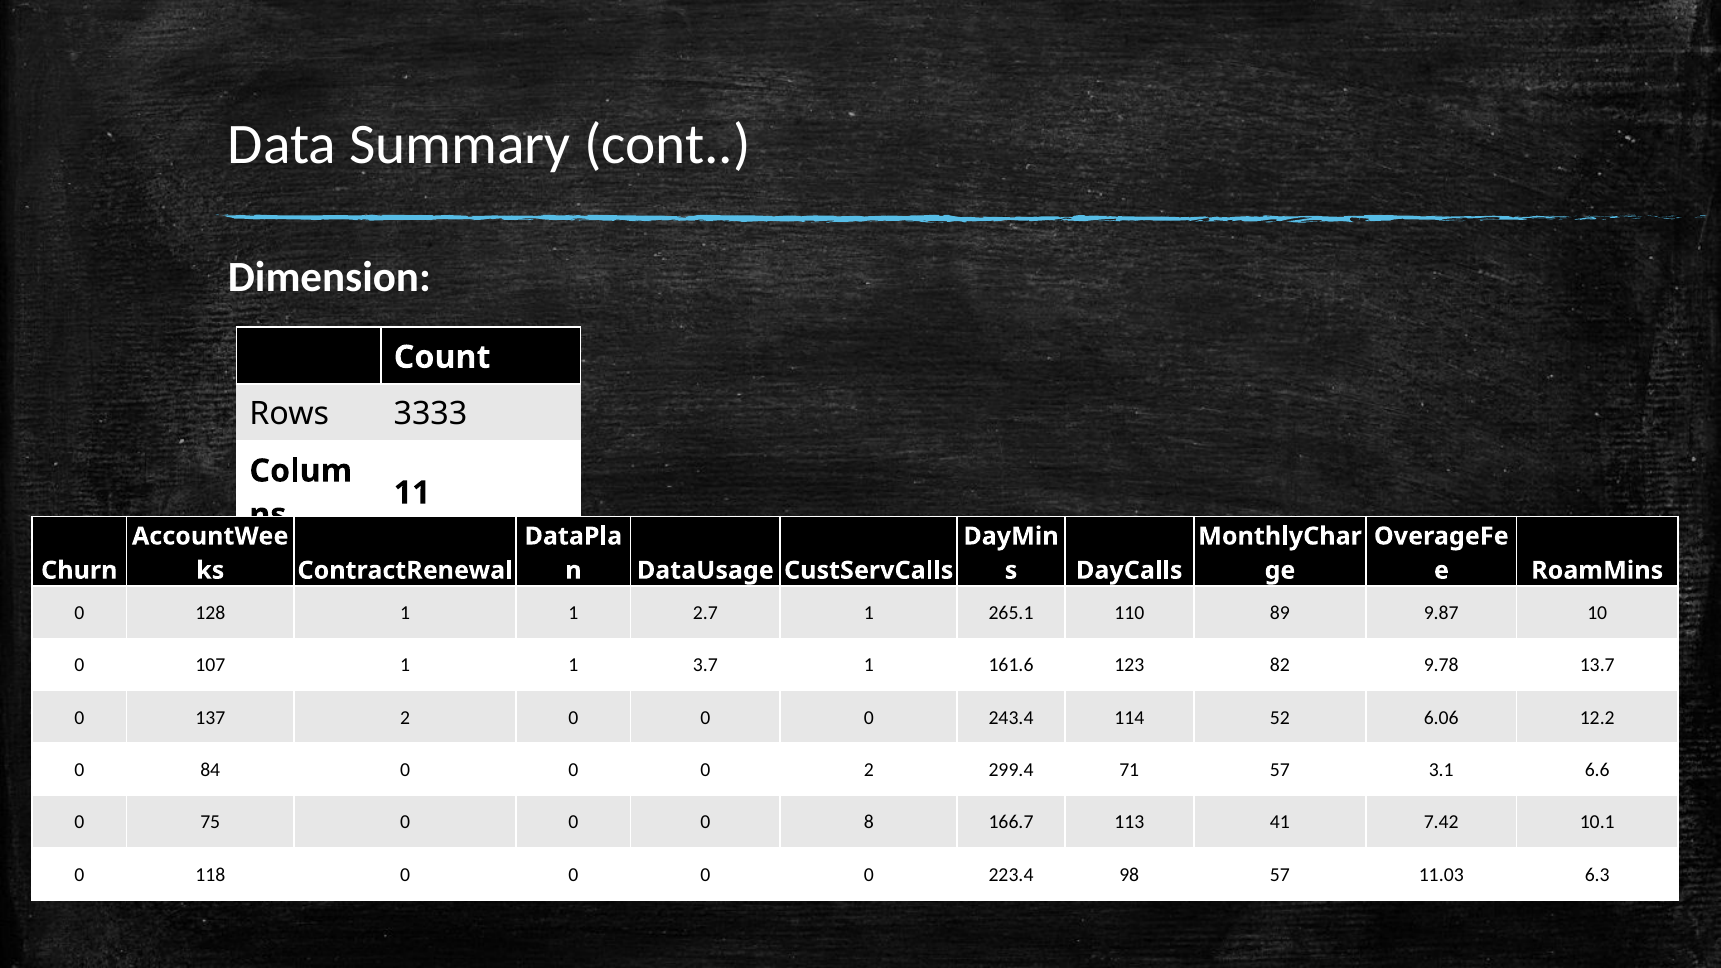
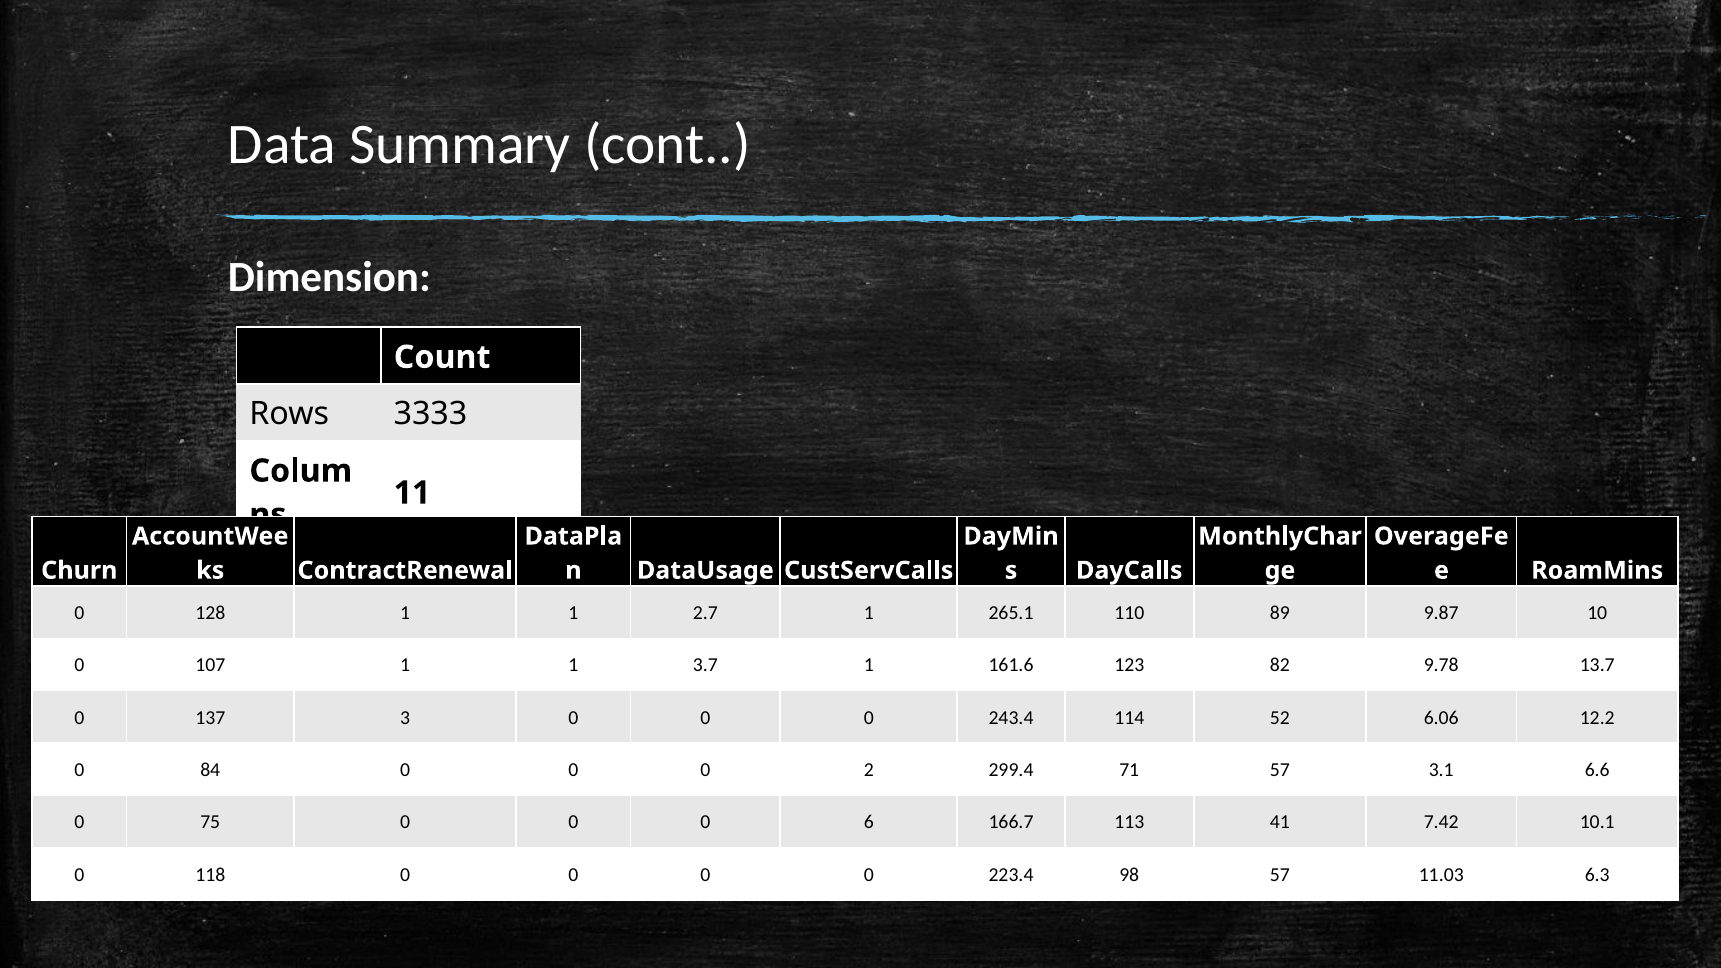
137 2: 2 -> 3 (405, 718)
8: 8 -> 6 (869, 823)
